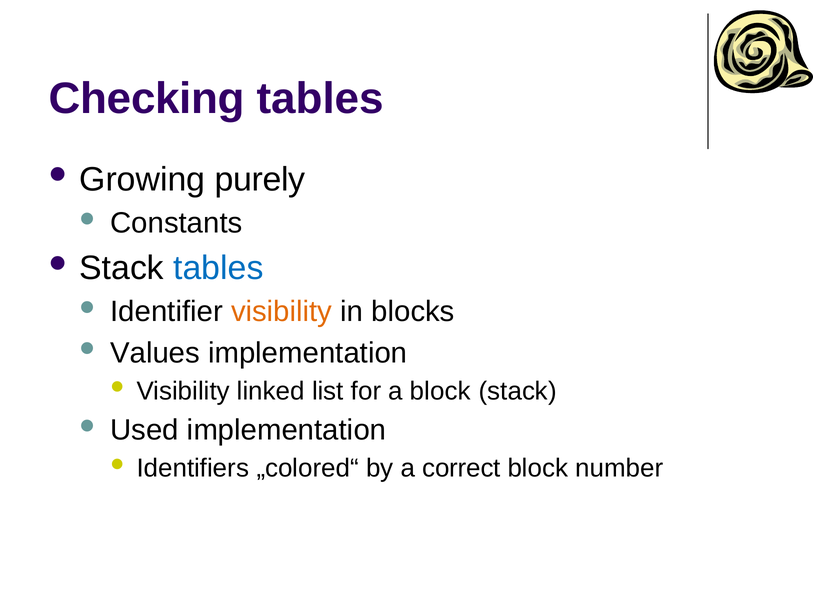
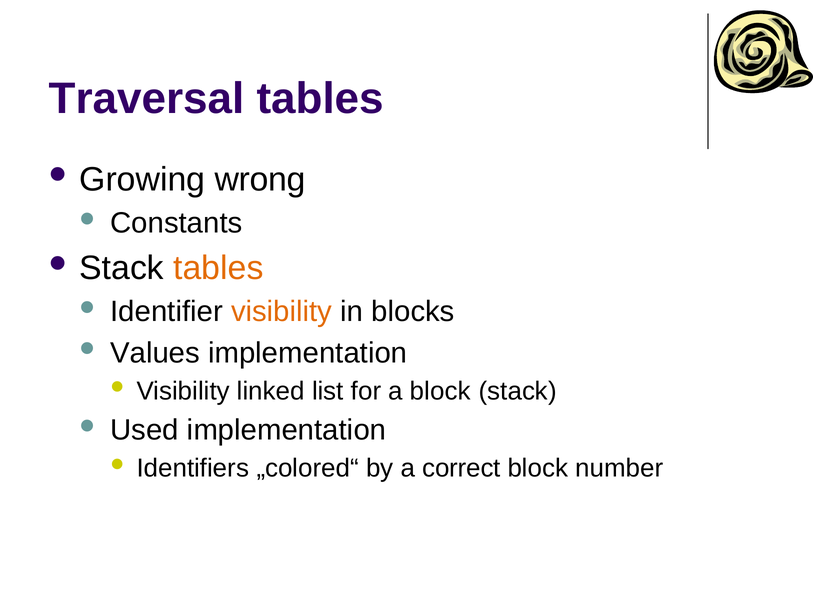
Checking: Checking -> Traversal (147, 99)
purely: purely -> wrong (260, 180)
tables colour: blue -> orange (218, 268)
